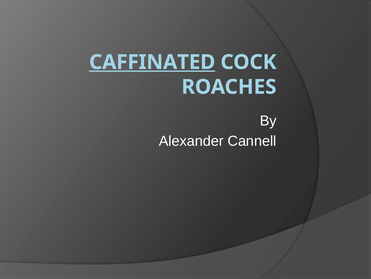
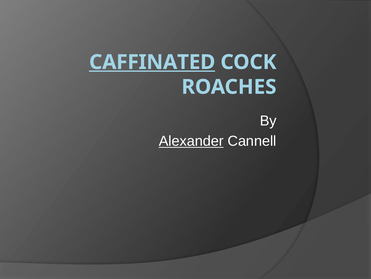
Alexander underline: none -> present (191, 141)
